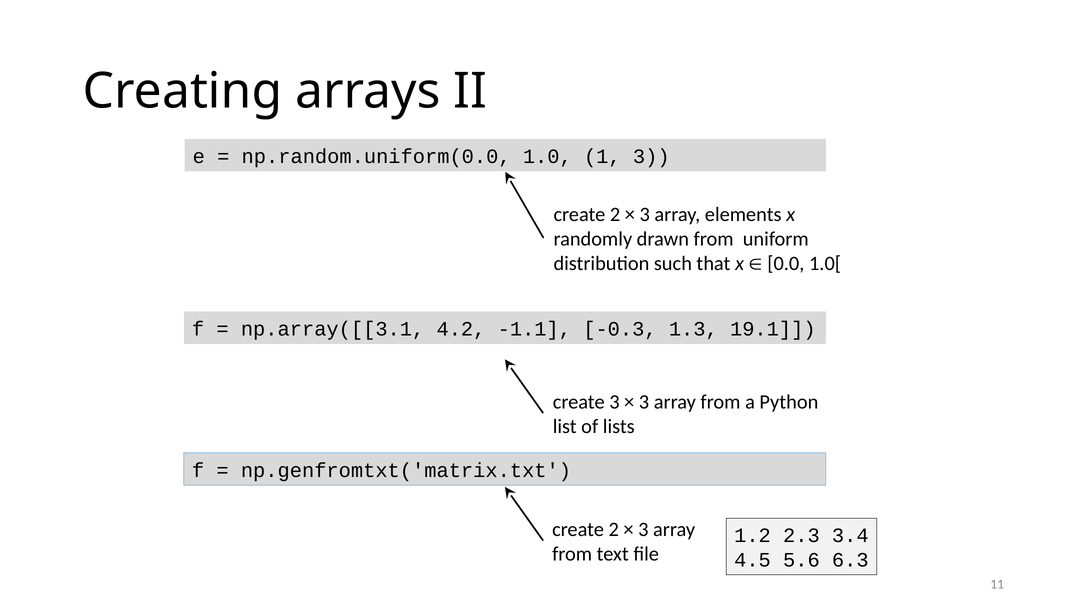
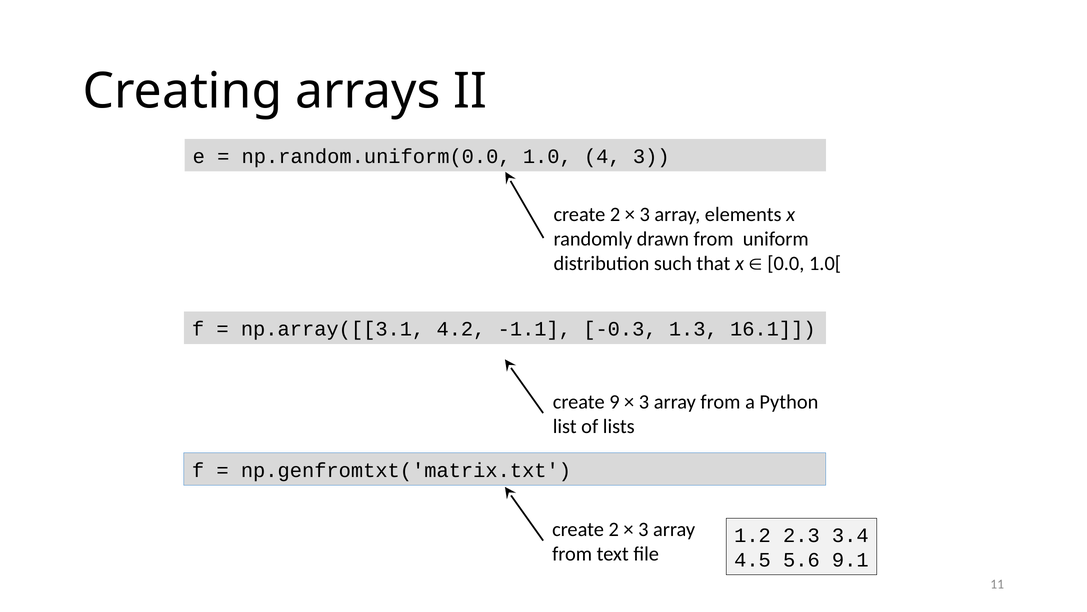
1: 1 -> 4 (602, 156)
19.1: 19.1 -> 16.1 (773, 329)
create 3: 3 -> 9 (614, 402)
6.3: 6.3 -> 9.1 (850, 560)
